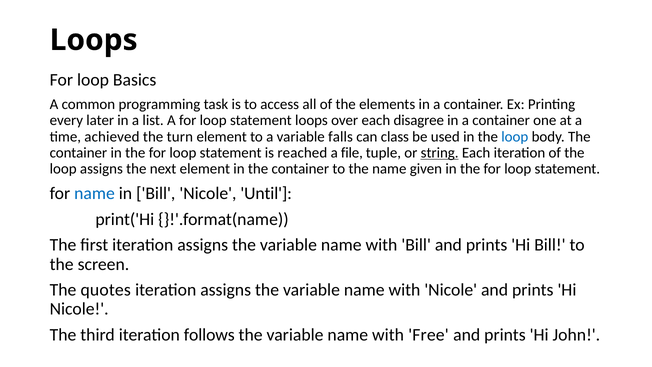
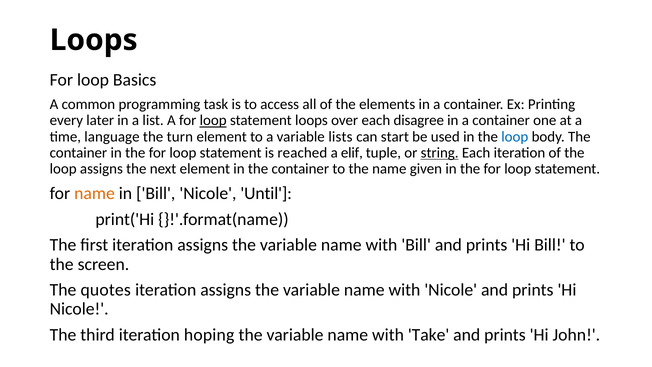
loop underline: none -> present (213, 120)
achieved: achieved -> language (112, 137)
falls: falls -> lists (340, 137)
class: class -> start (395, 137)
file: file -> elif (352, 153)
name colour: blue -> orange (94, 193)
follows: follows -> hoping (209, 335)
Free: Free -> Take (429, 335)
